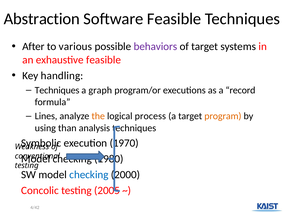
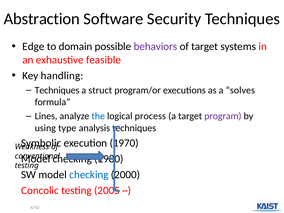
Software Feasible: Feasible -> Security (174, 19)
After: After -> Edge (33, 47)
various: various -> domain (76, 47)
graph: graph -> struct (100, 90)
record: record -> solves (240, 90)
the colour: orange -> blue (98, 116)
program colour: orange -> purple (223, 116)
than: than -> type (67, 128)
